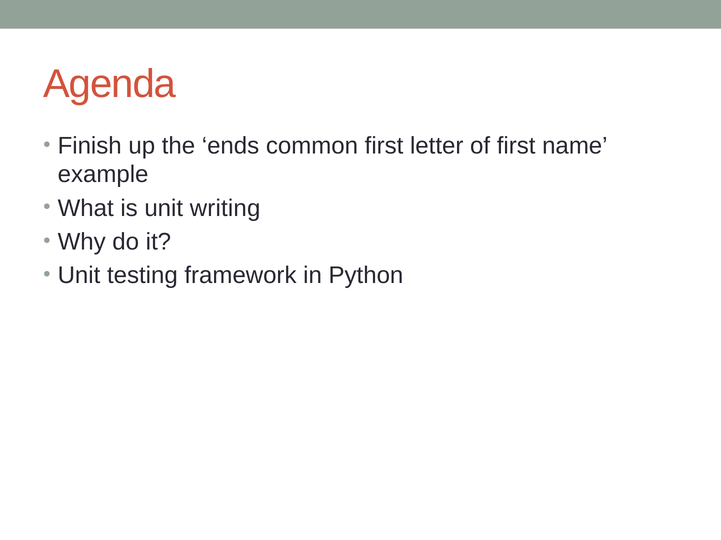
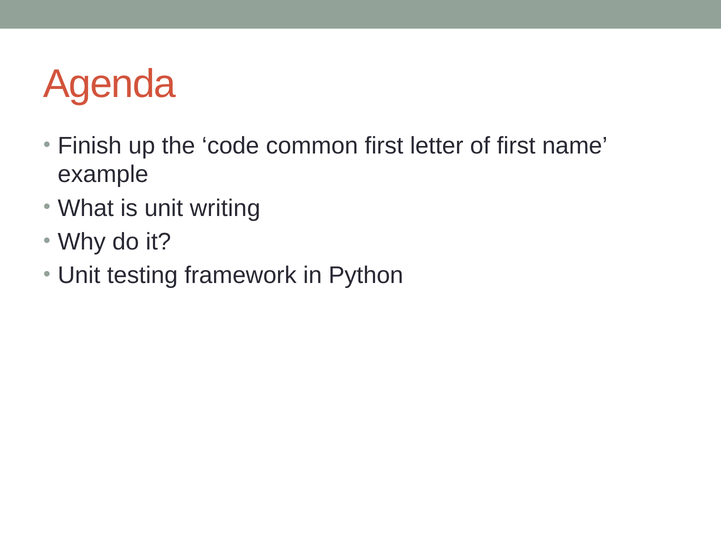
ends: ends -> code (231, 146)
